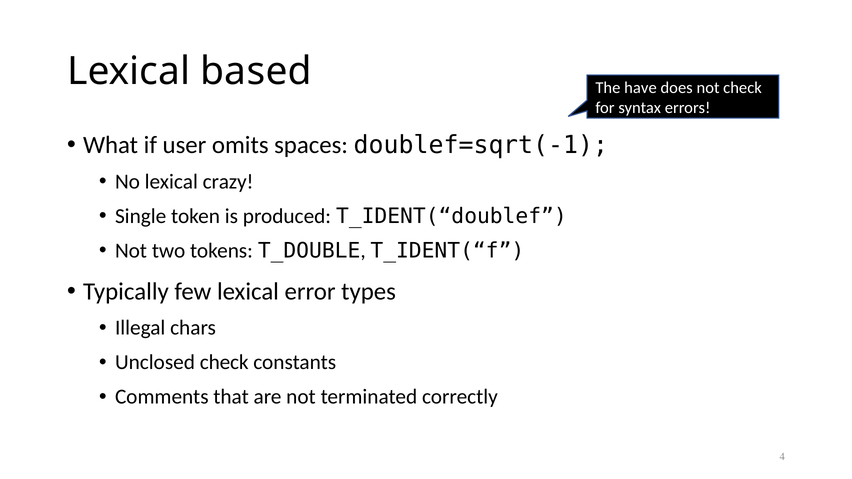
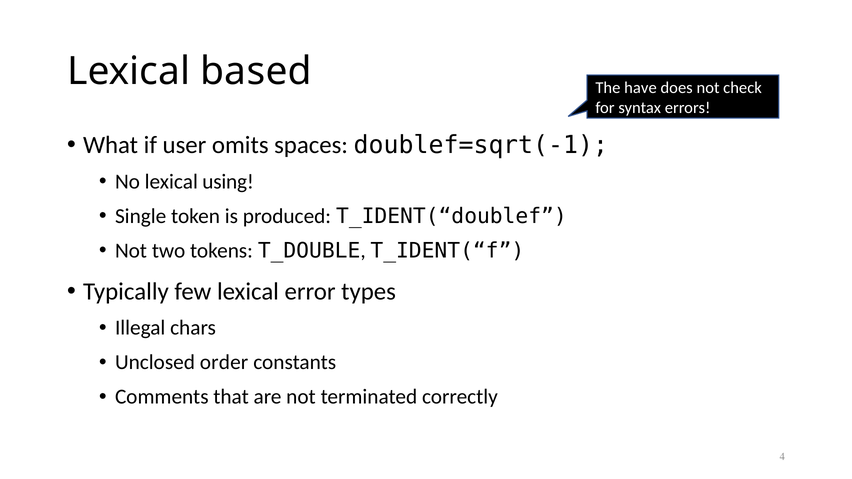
crazy: crazy -> using (228, 182)
Unclosed check: check -> order (224, 363)
